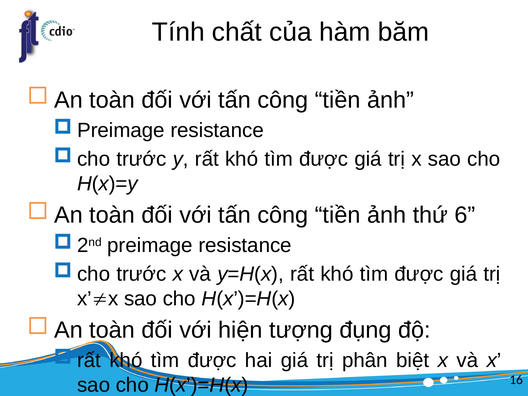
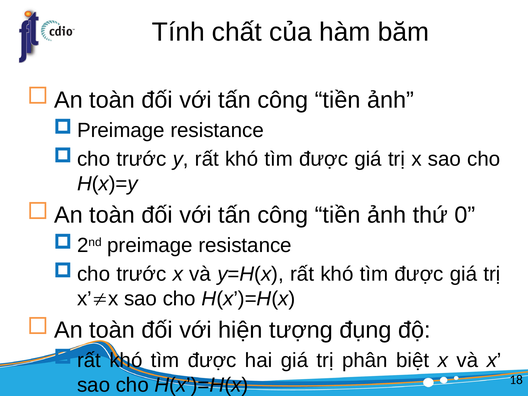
6: 6 -> 0 (465, 215)
16: 16 -> 18 (516, 380)
